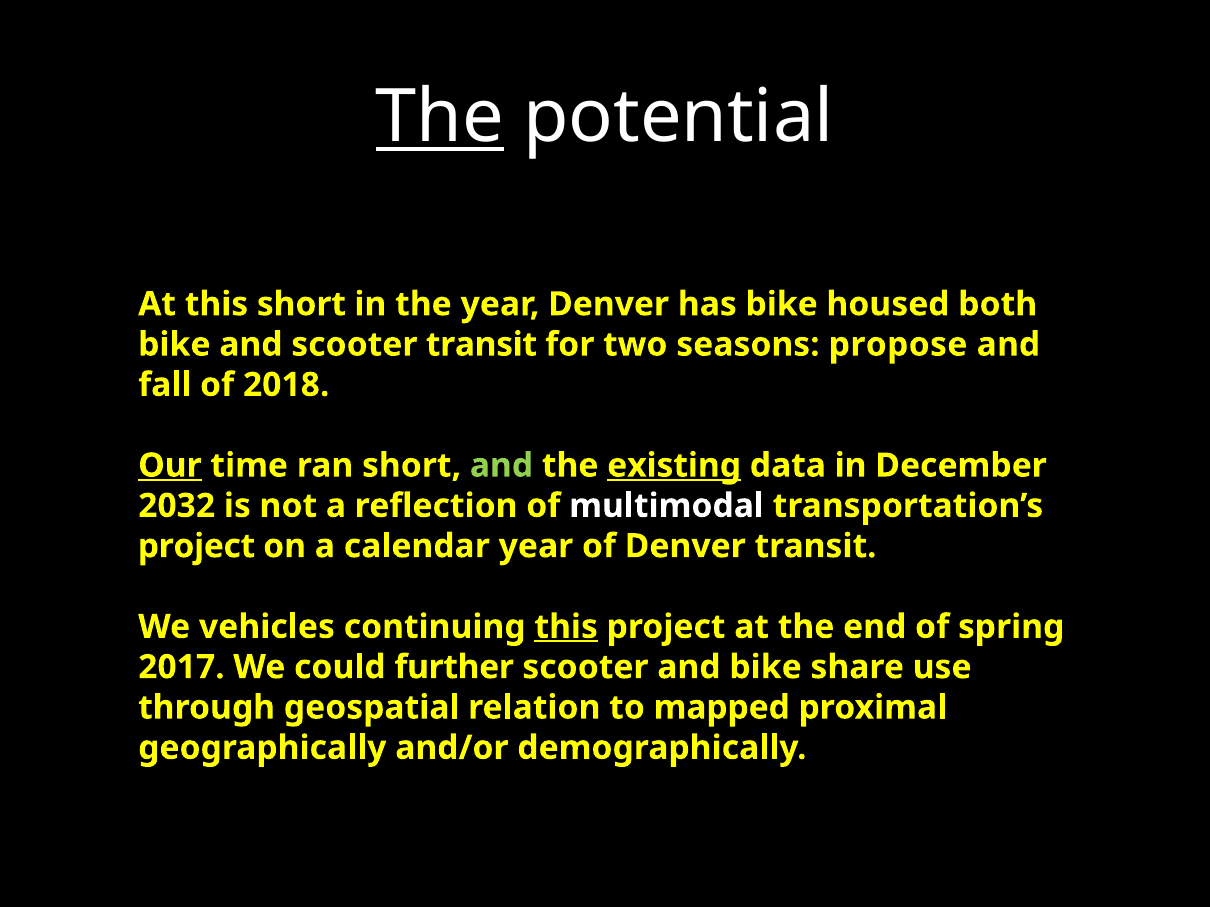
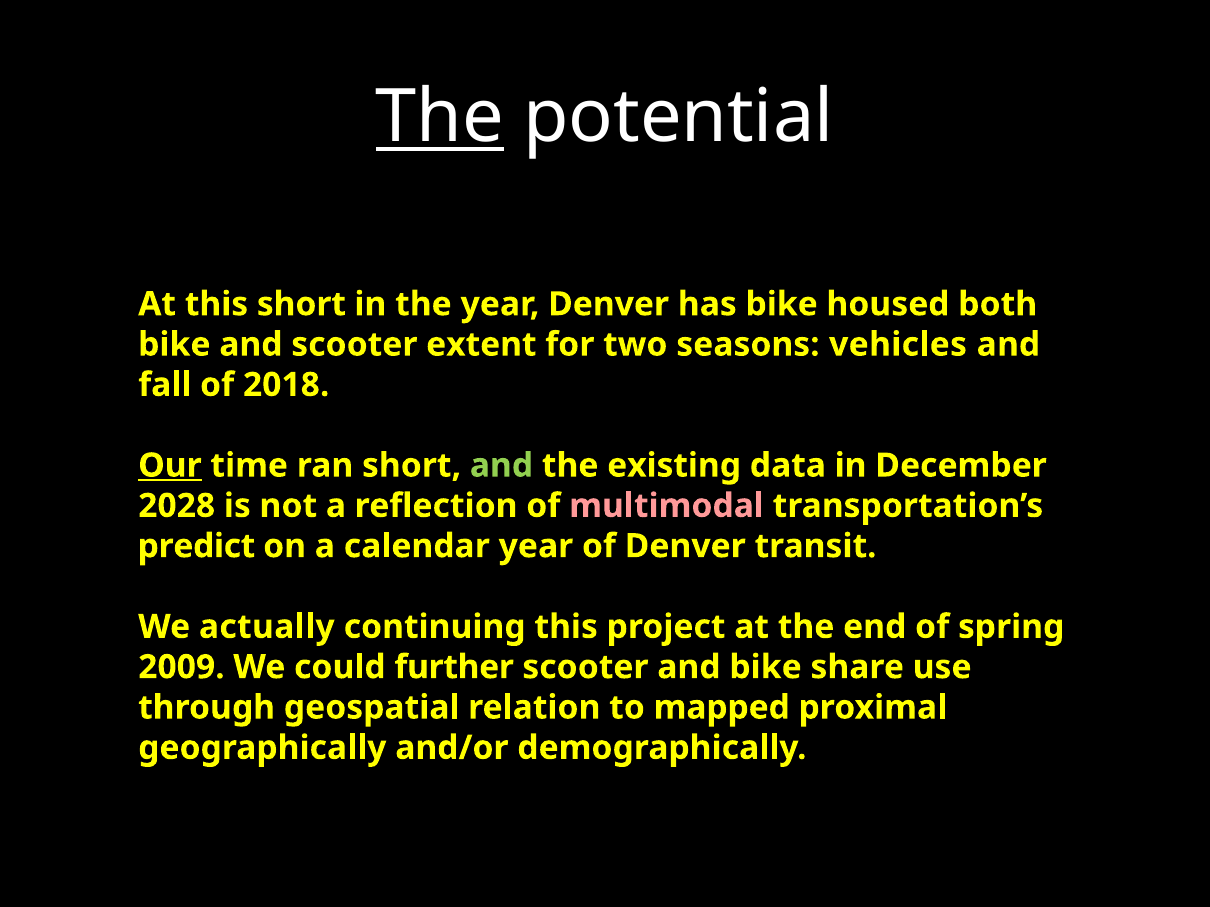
scooter transit: transit -> extent (481, 345)
propose: propose -> vehicles (898, 345)
existing underline: present -> none (674, 466)
2032: 2032 -> 2028 (177, 506)
multimodal colour: white -> pink (667, 506)
project: project -> predict (196, 546)
vehicles: vehicles -> actually (267, 627)
this underline: present -> none (566, 627)
2017: 2017 -> 2009 (181, 668)
